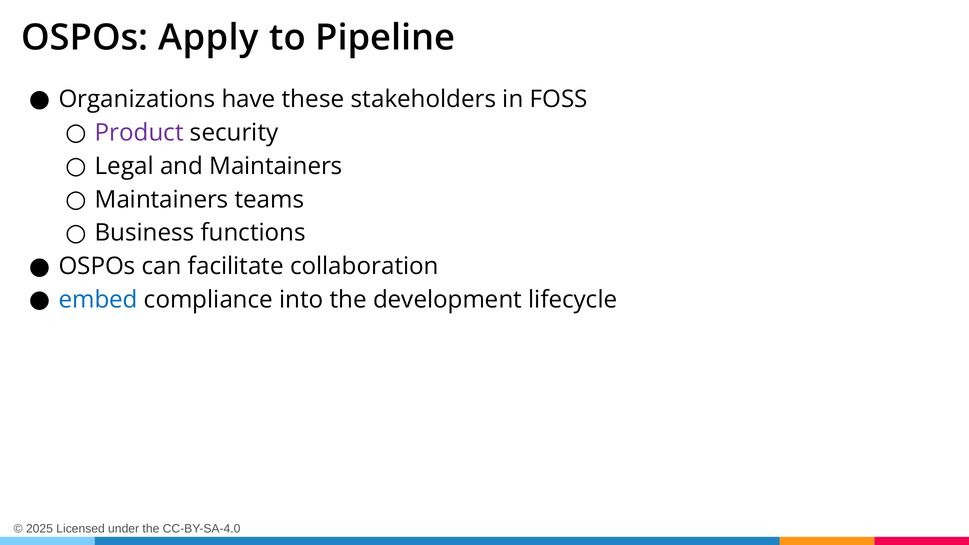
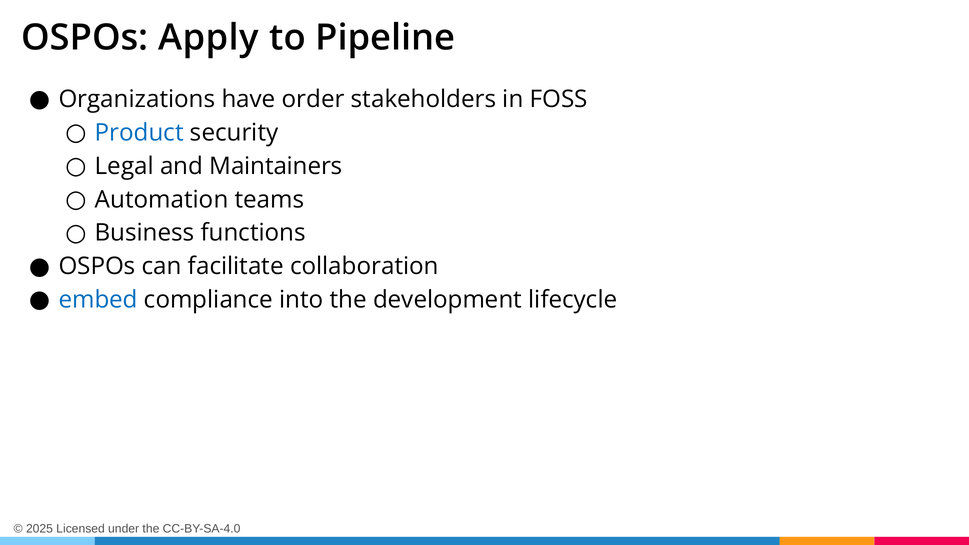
these: these -> order (313, 99)
Product colour: purple -> blue (139, 133)
Maintainers: Maintainers -> Automation (162, 200)
